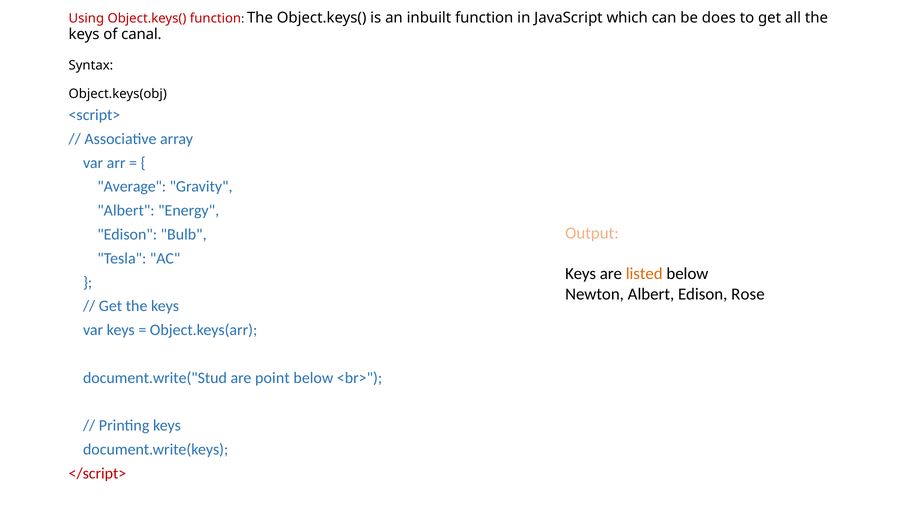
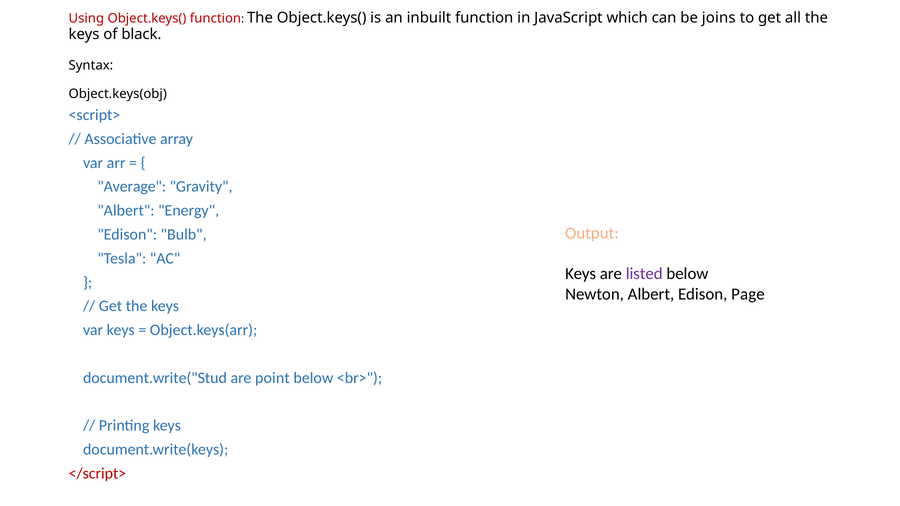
does: does -> joins (719, 18)
canal: canal -> black (141, 34)
listed colour: orange -> purple (644, 274)
Rose: Rose -> Page (748, 294)
